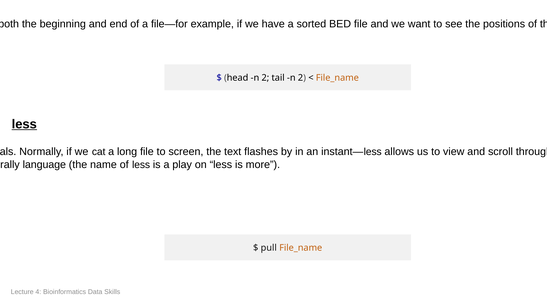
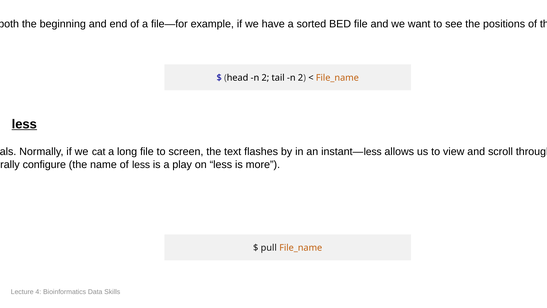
language: language -> configure (44, 164)
